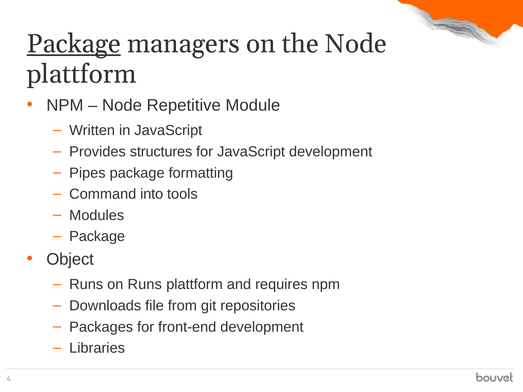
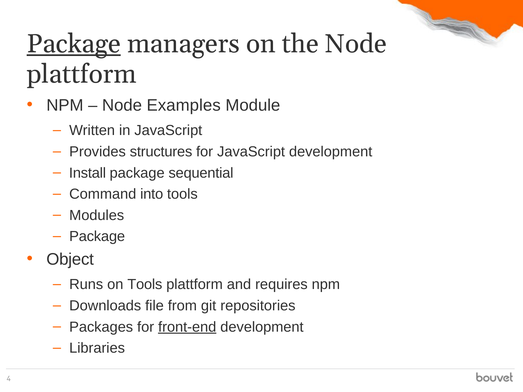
Repetitive: Repetitive -> Examples (184, 105)
Pipes: Pipes -> Install (87, 173)
formatting: formatting -> sequential (201, 173)
on Runs: Runs -> Tools (145, 285)
front-end underline: none -> present (187, 327)
